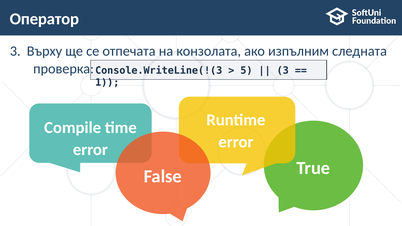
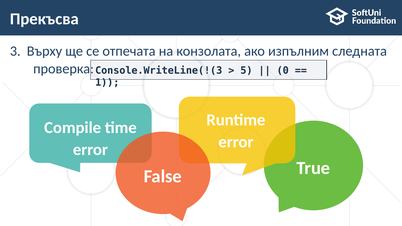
Оператор: Оператор -> Прекъсва (44, 19)
3: 3 -> 0 (283, 71)
